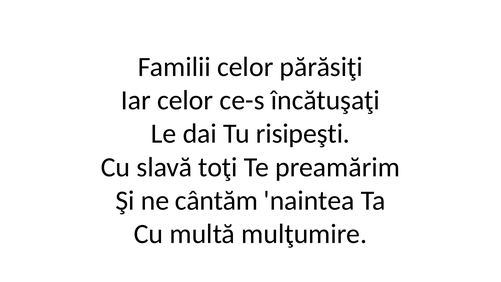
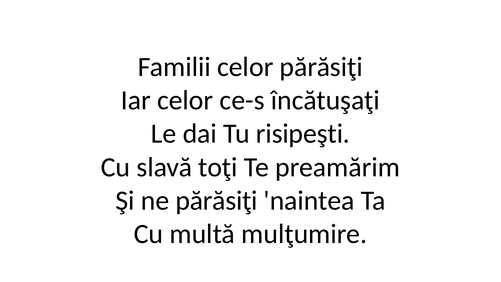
ne cântăm: cântăm -> părăsiţi (217, 200)
